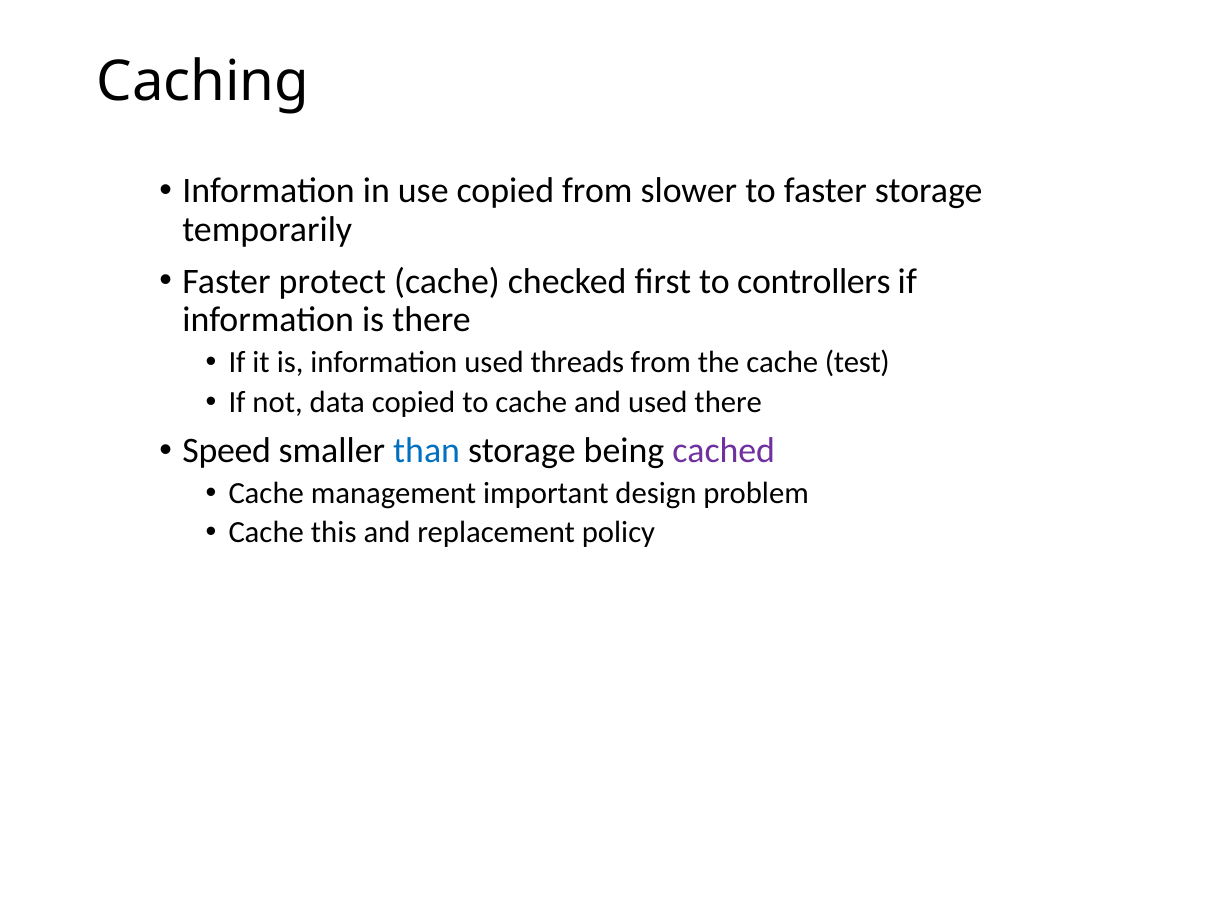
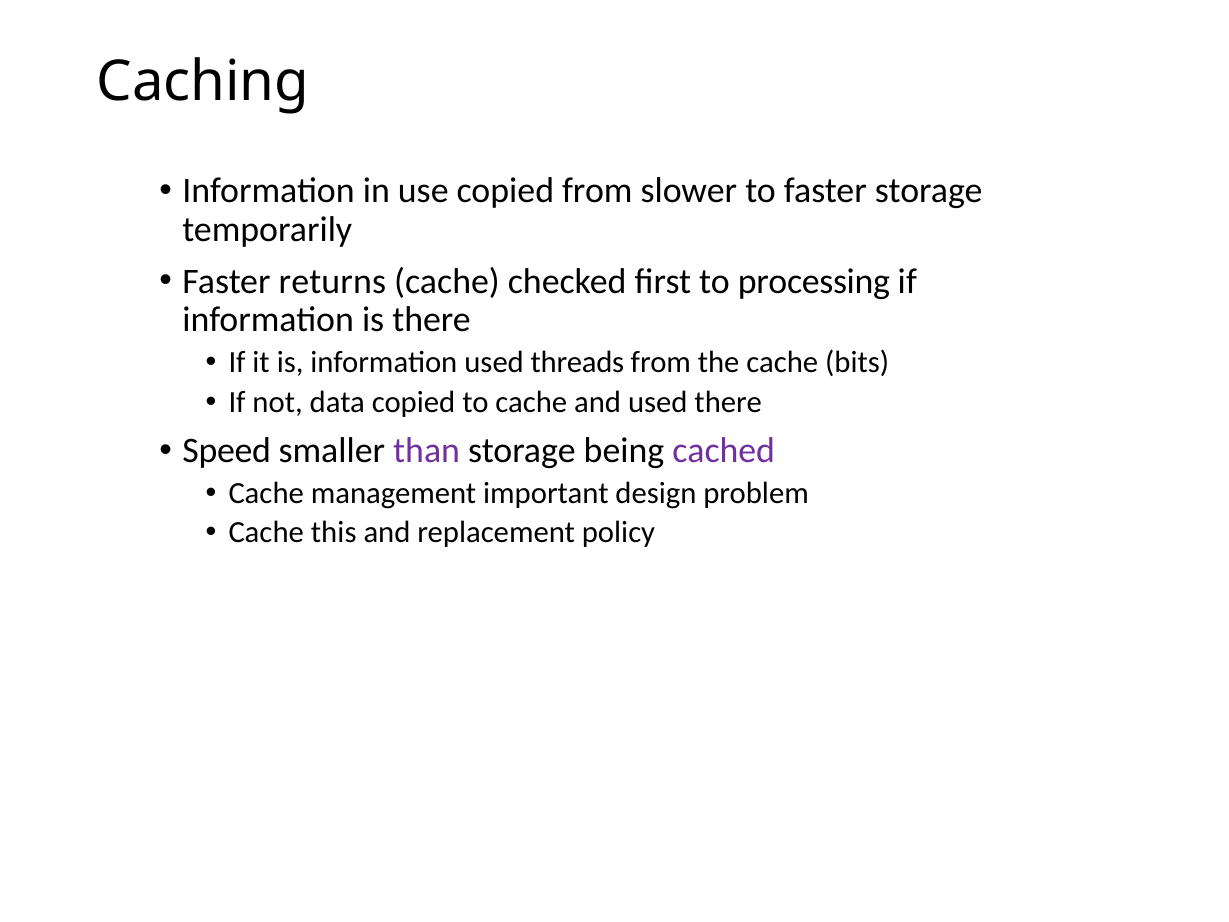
protect: protect -> returns (332, 281)
controllers: controllers -> processing (814, 281)
test: test -> bits (857, 362)
than colour: blue -> purple (427, 451)
